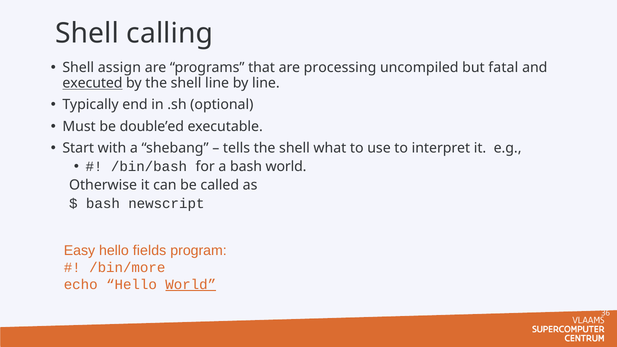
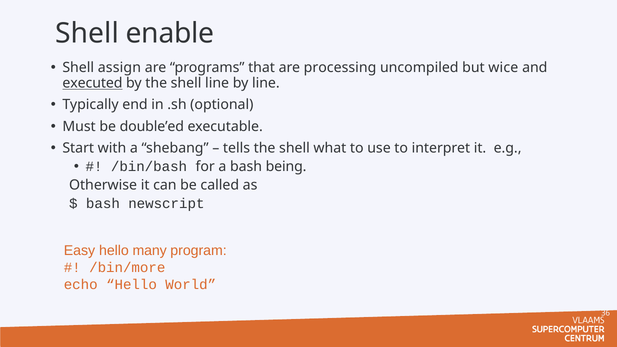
calling: calling -> enable (170, 33)
fatal: fatal -> wice (503, 68)
bash world: world -> being (286, 167)
fields: fields -> many (150, 251)
World underline: present -> none (191, 284)
